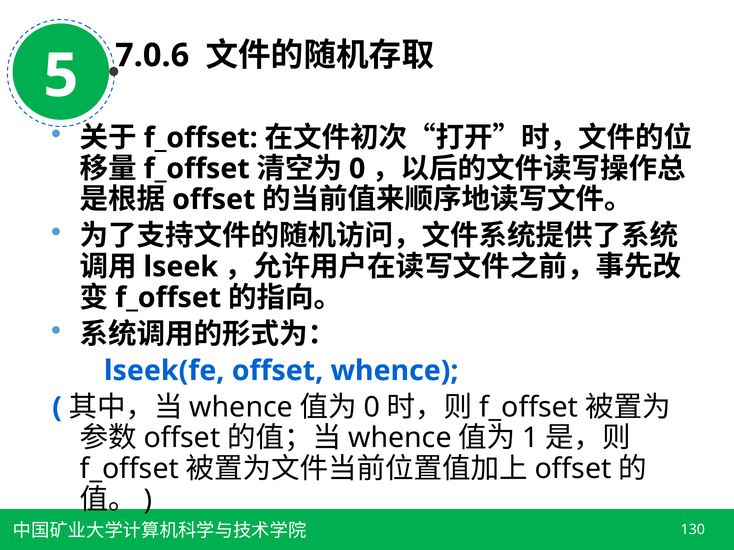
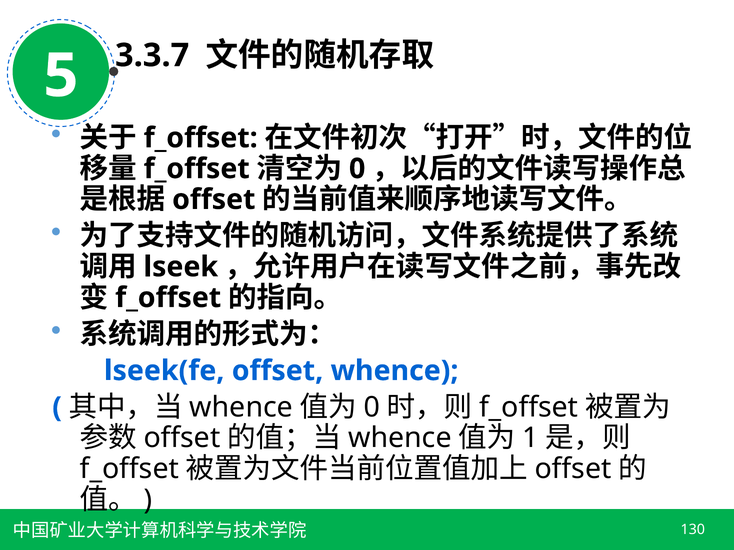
7.0.6: 7.0.6 -> 3.3.7 (152, 55)
